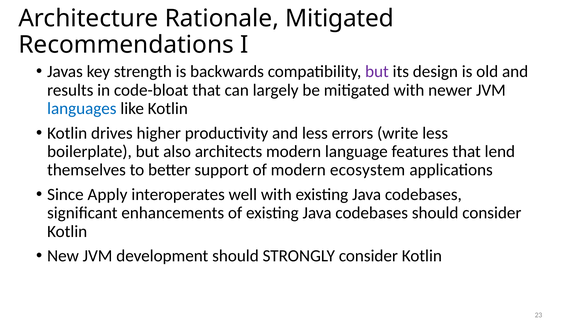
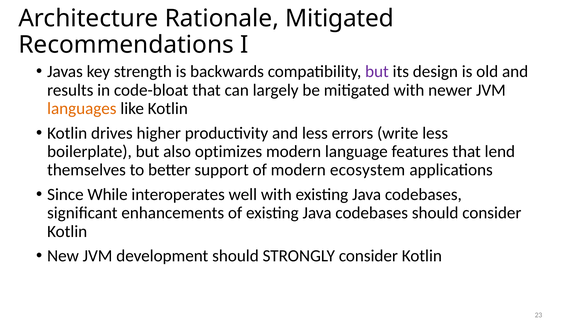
languages colour: blue -> orange (82, 109)
architects: architects -> optimizes (229, 152)
Apply: Apply -> While (108, 195)
